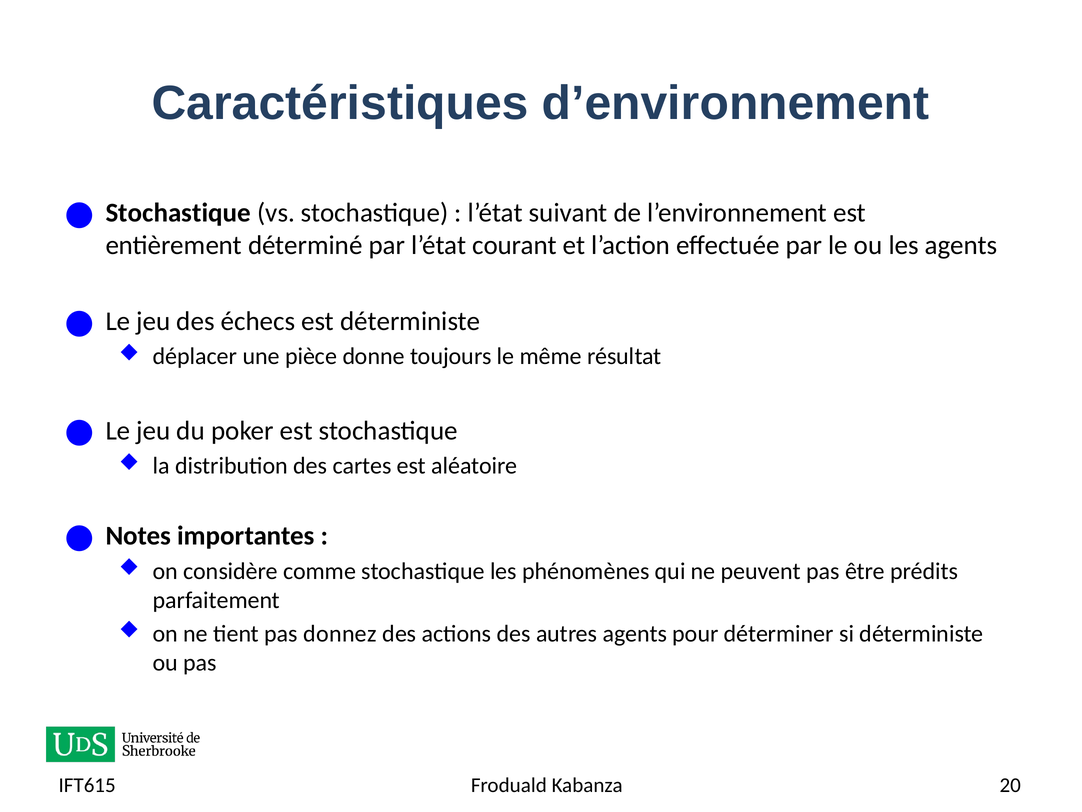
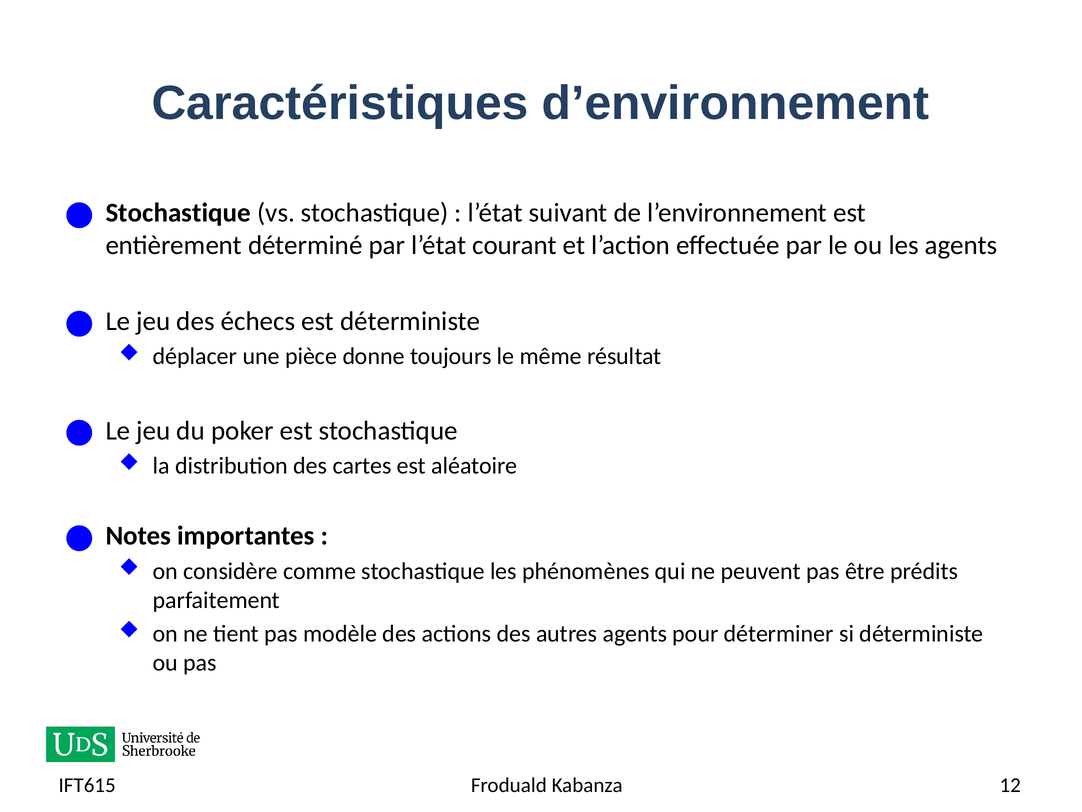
donnez: donnez -> modèle (340, 633)
20: 20 -> 12 (1010, 785)
